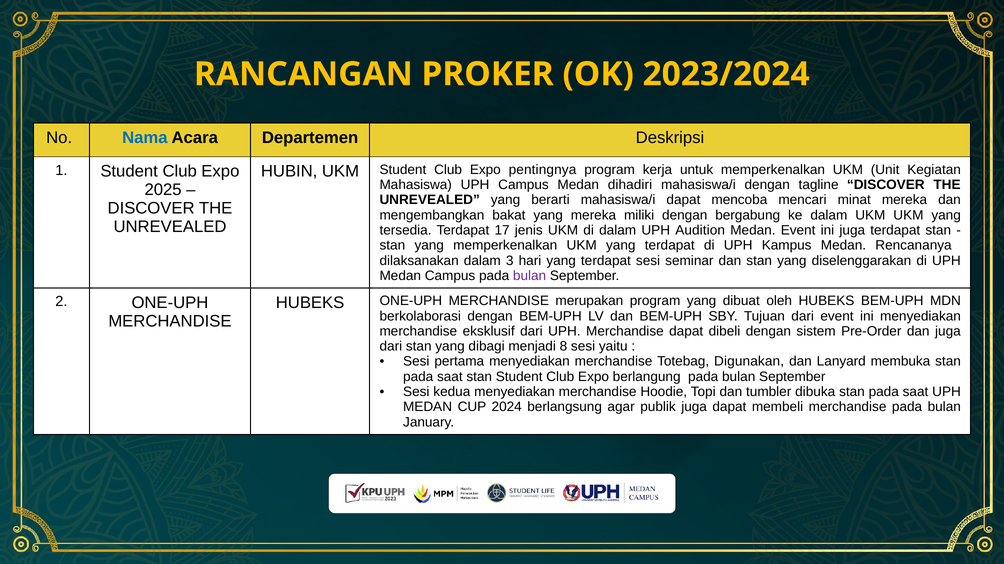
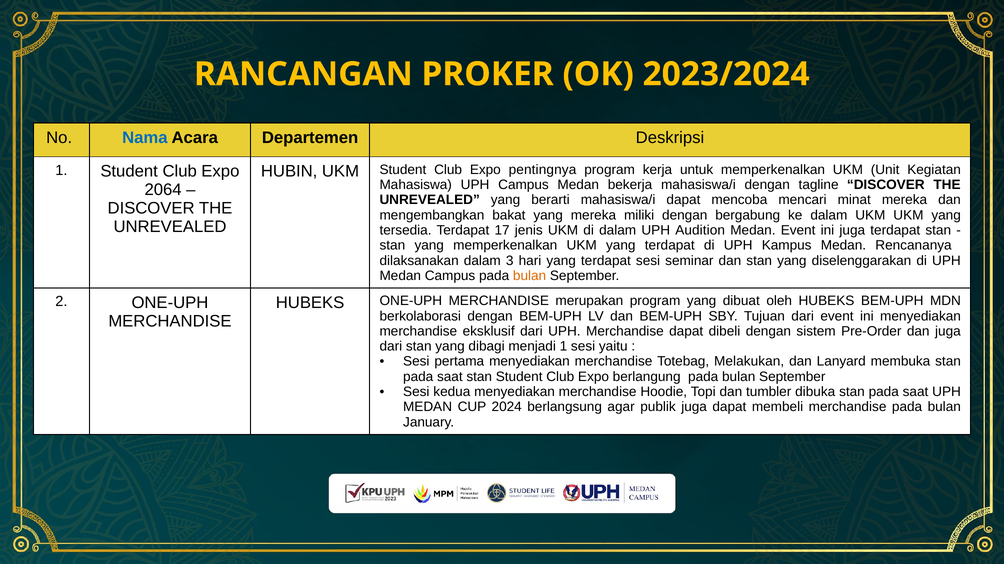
dihadiri: dihadiri -> bekerja (630, 185)
2025: 2025 -> 2064 (163, 190)
bulan colour: purple -> orange (530, 276)
menjadi 8: 8 -> 1 (563, 347)
Digunakan: Digunakan -> Melakukan (749, 362)
